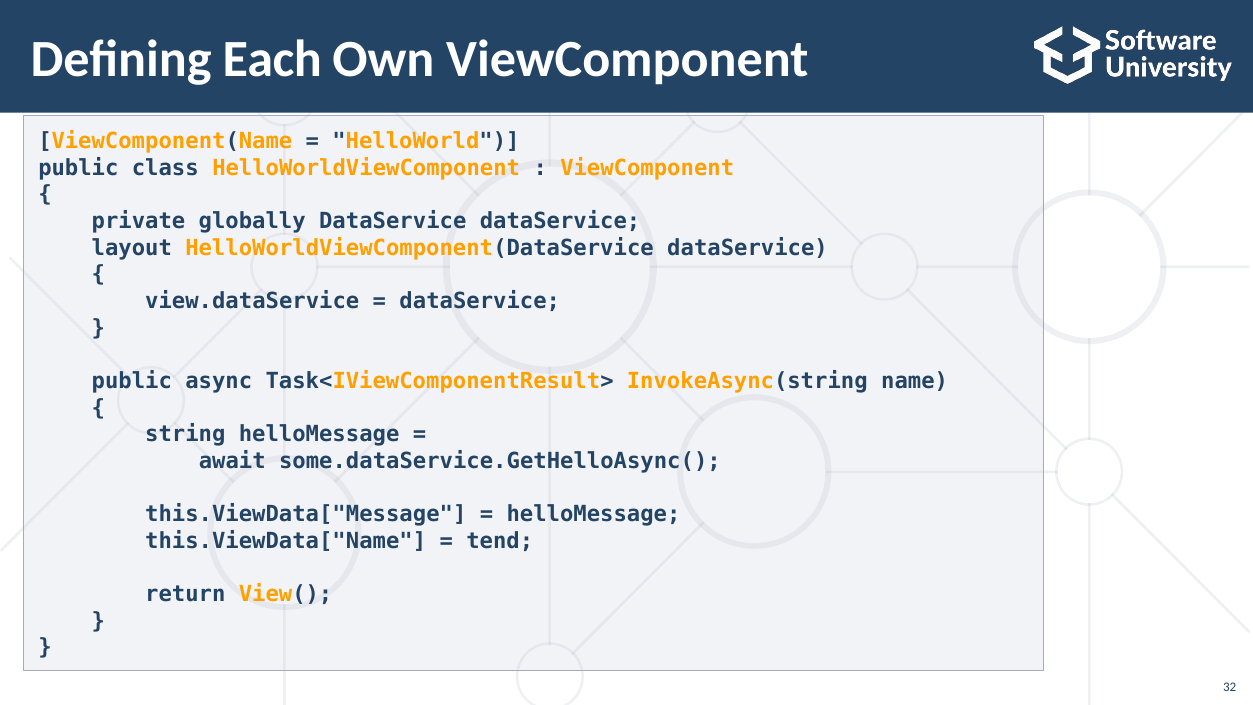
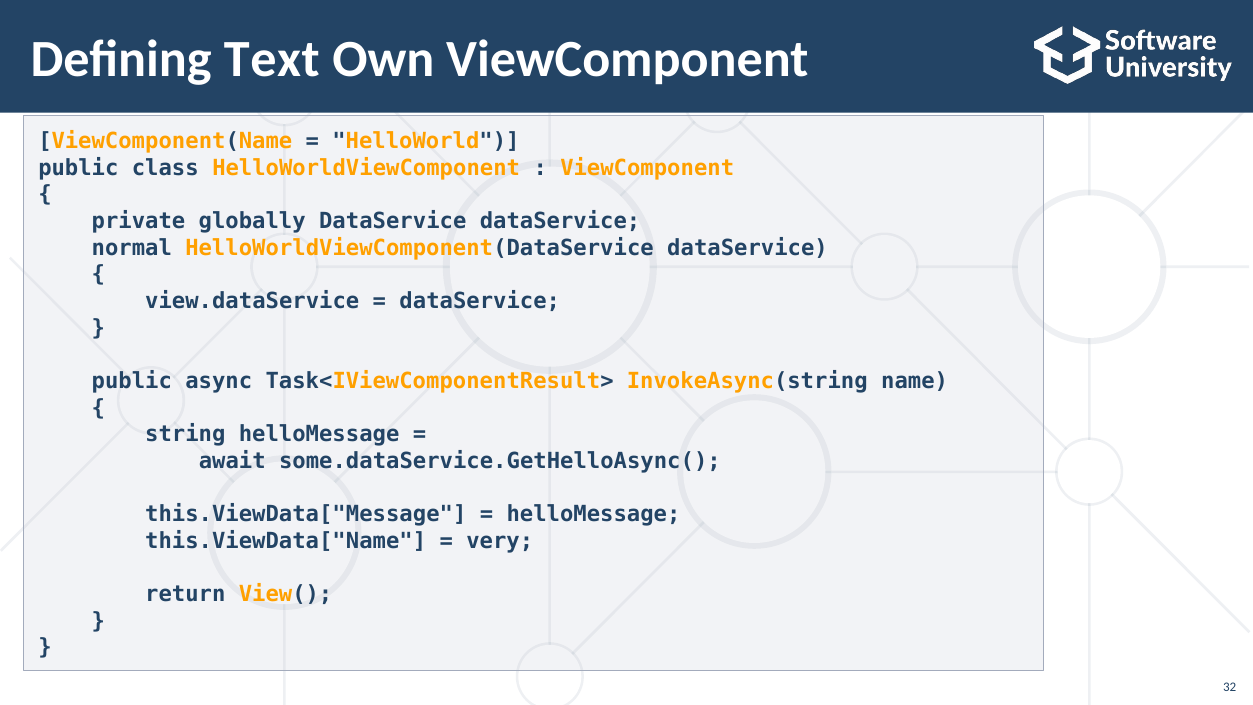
Each: Each -> Text (272, 59)
layout: layout -> normal (132, 248)
tend: tend -> very (500, 541)
